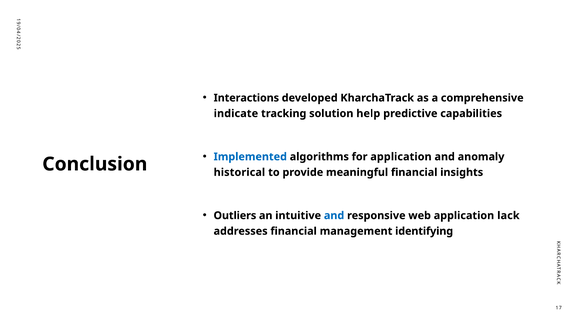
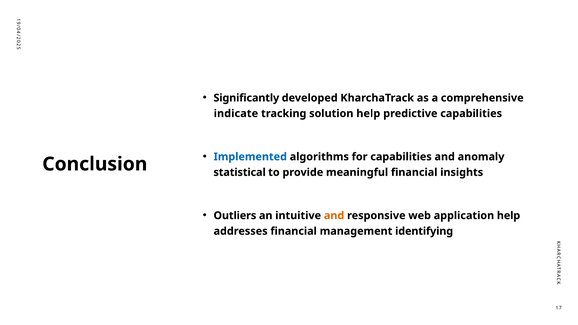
Interactions: Interactions -> Significantly (246, 98)
for application: application -> capabilities (401, 157)
historical: historical -> statistical (240, 172)
and colour: blue -> orange (334, 216)
application lack: lack -> help (509, 216)
